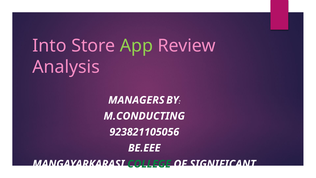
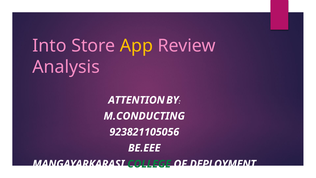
App colour: light green -> yellow (136, 46)
MANAGERS: MANAGERS -> ATTENTION (136, 100)
SIGNIFICANT: SIGNIFICANT -> DEPLOYMENT (223, 164)
